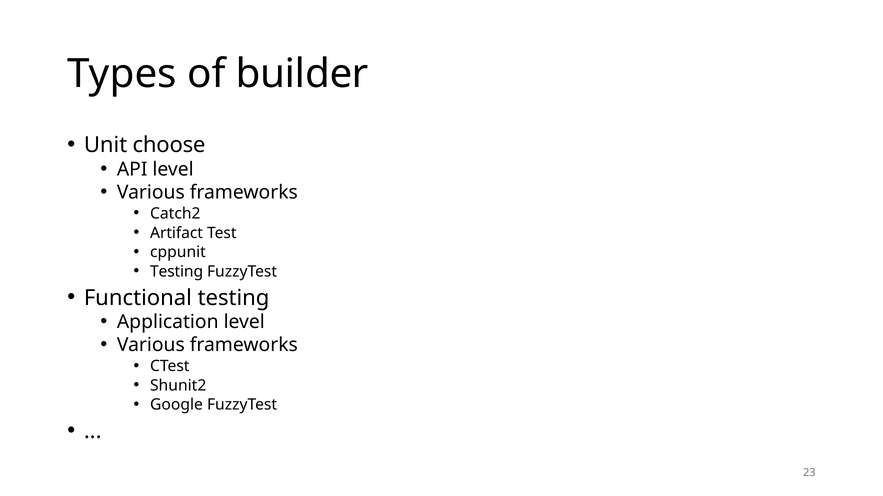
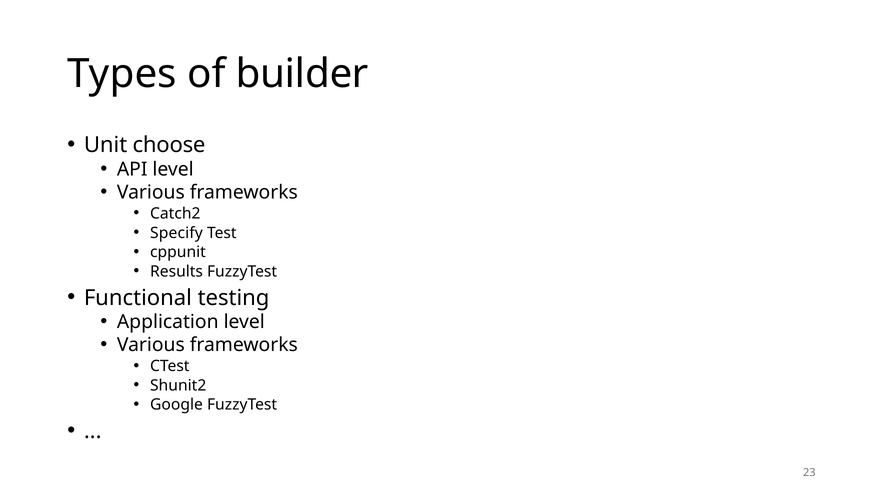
Artifact: Artifact -> Specify (176, 233)
Testing: Testing -> Results (177, 272)
